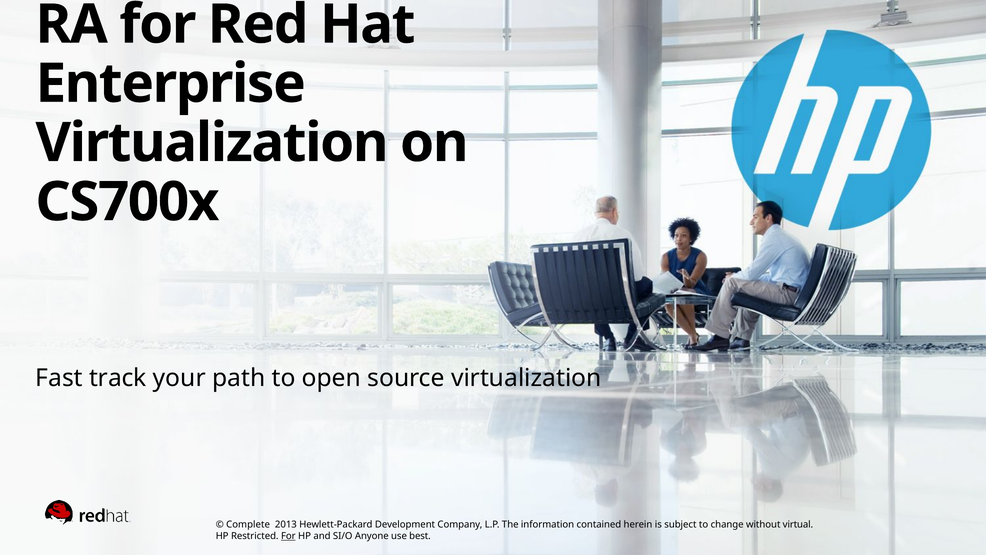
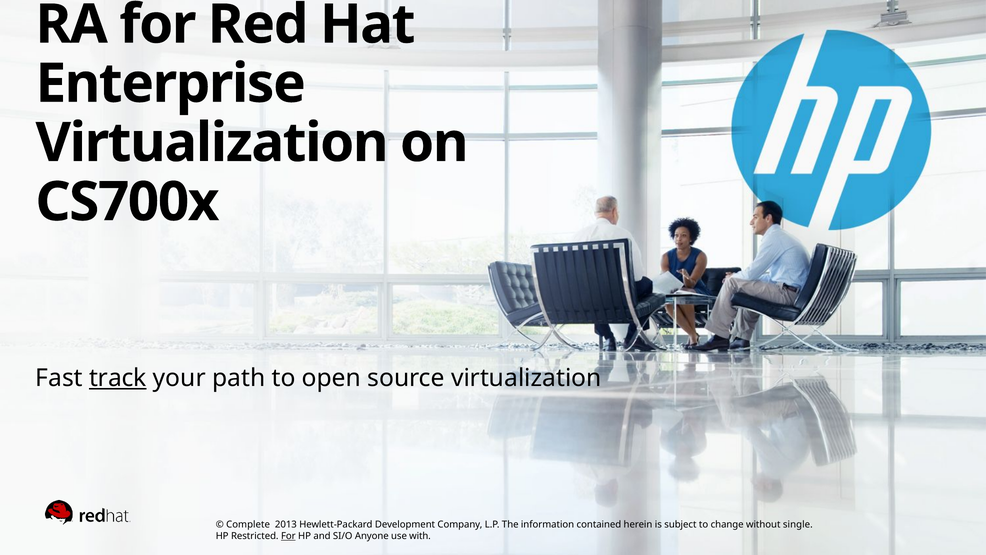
track underline: none -> present (118, 378)
virtual: virtual -> single (798, 524)
best: best -> with (420, 536)
